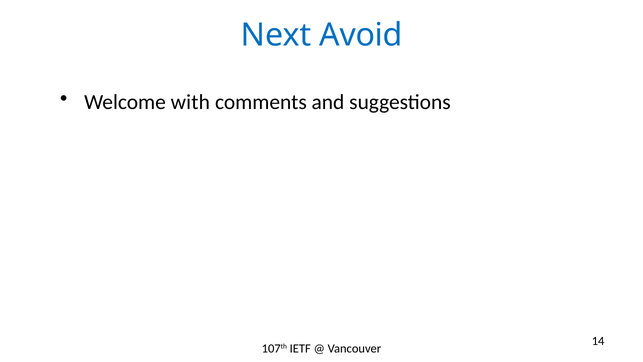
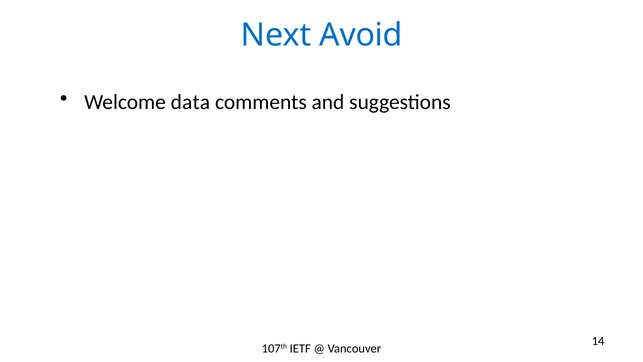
with: with -> data (190, 102)
